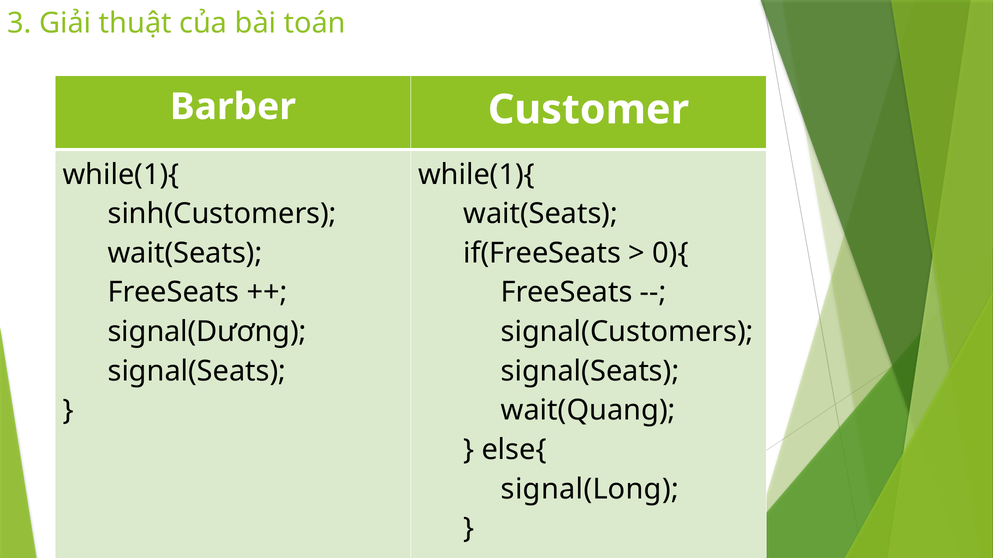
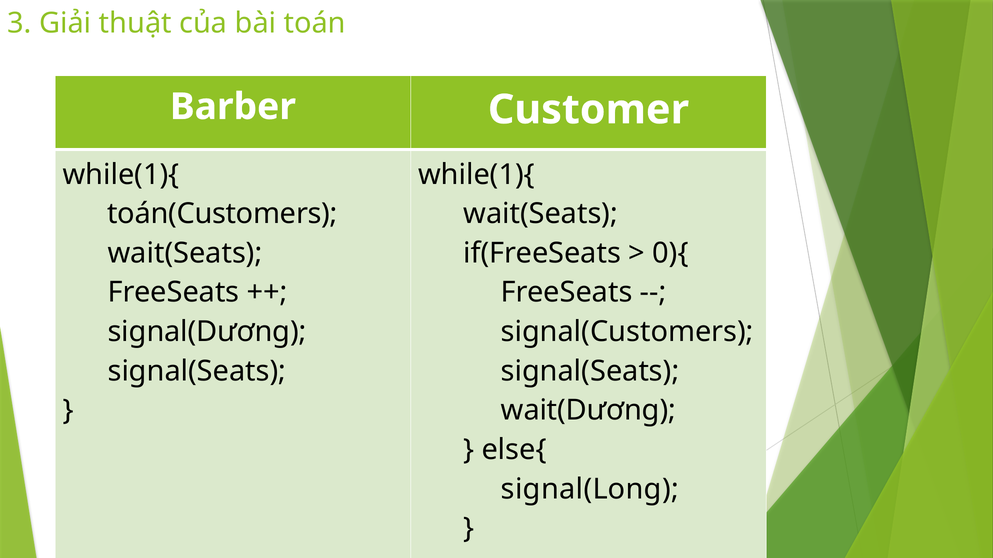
sinh(Customers: sinh(Customers -> toán(Customers (222, 214)
wait(Quang: wait(Quang -> wait(Dương (588, 411)
